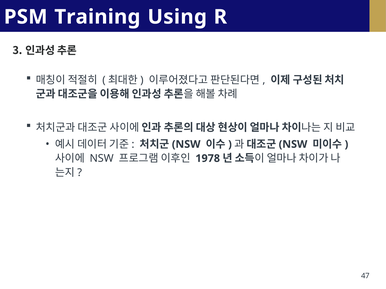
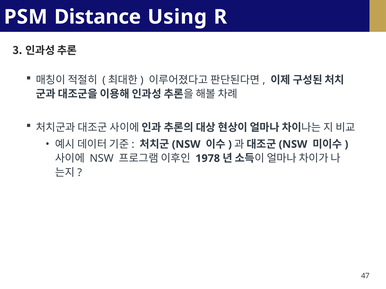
Training: Training -> Distance (98, 17)
